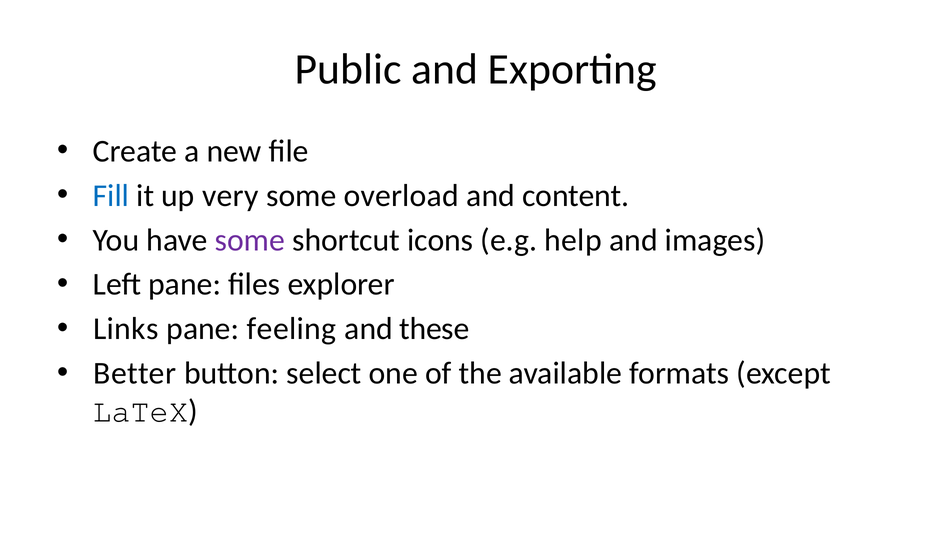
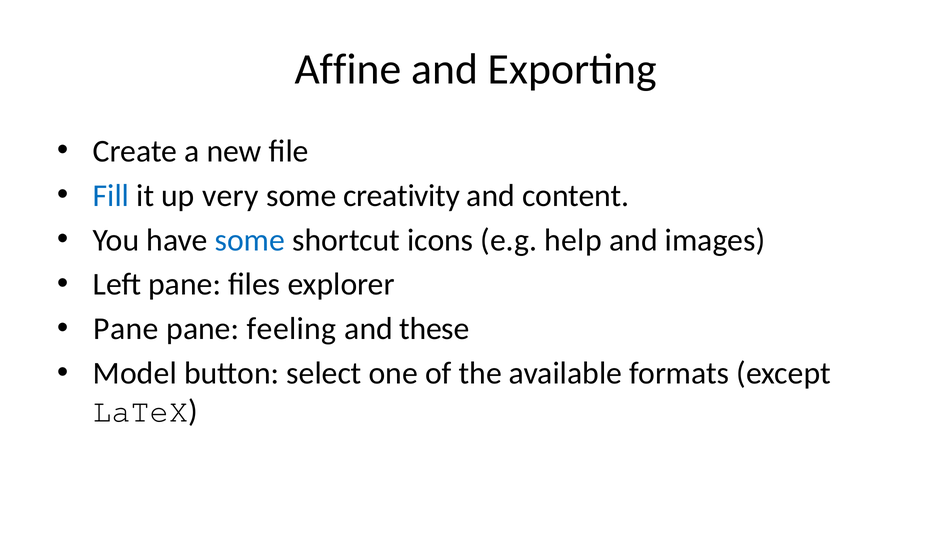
Public: Public -> Affine (348, 69)
overload: overload -> creativity (402, 195)
some colour: purple -> blue (250, 240)
Links: Links -> Pane (126, 329)
Better: Better -> Model (135, 373)
